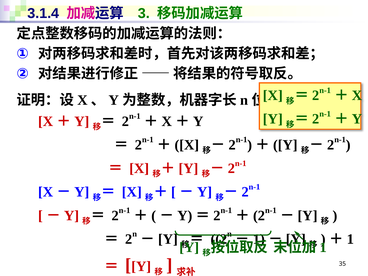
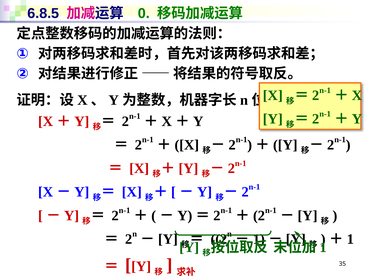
3.1.4: 3.1.4 -> 6.8.5 (43, 13)
3: 3 -> 0 (144, 13)
